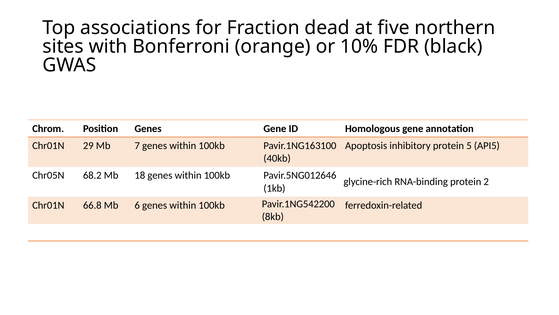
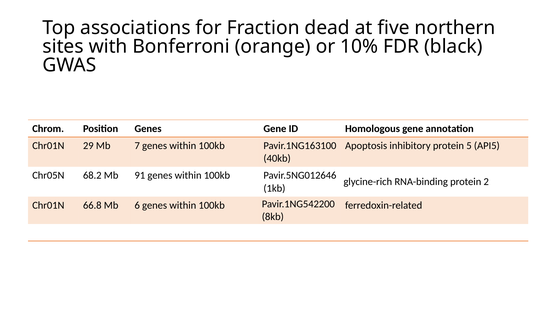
18: 18 -> 91 (140, 175)
